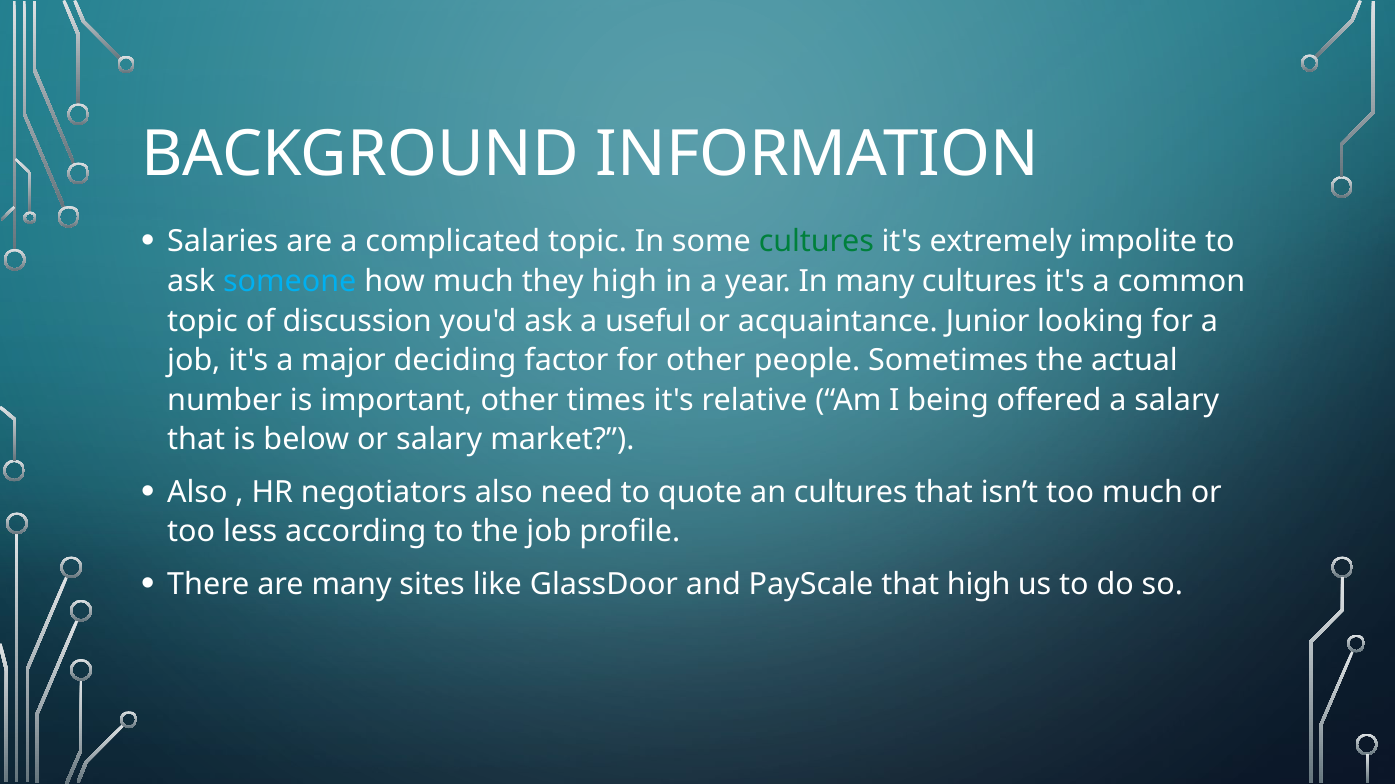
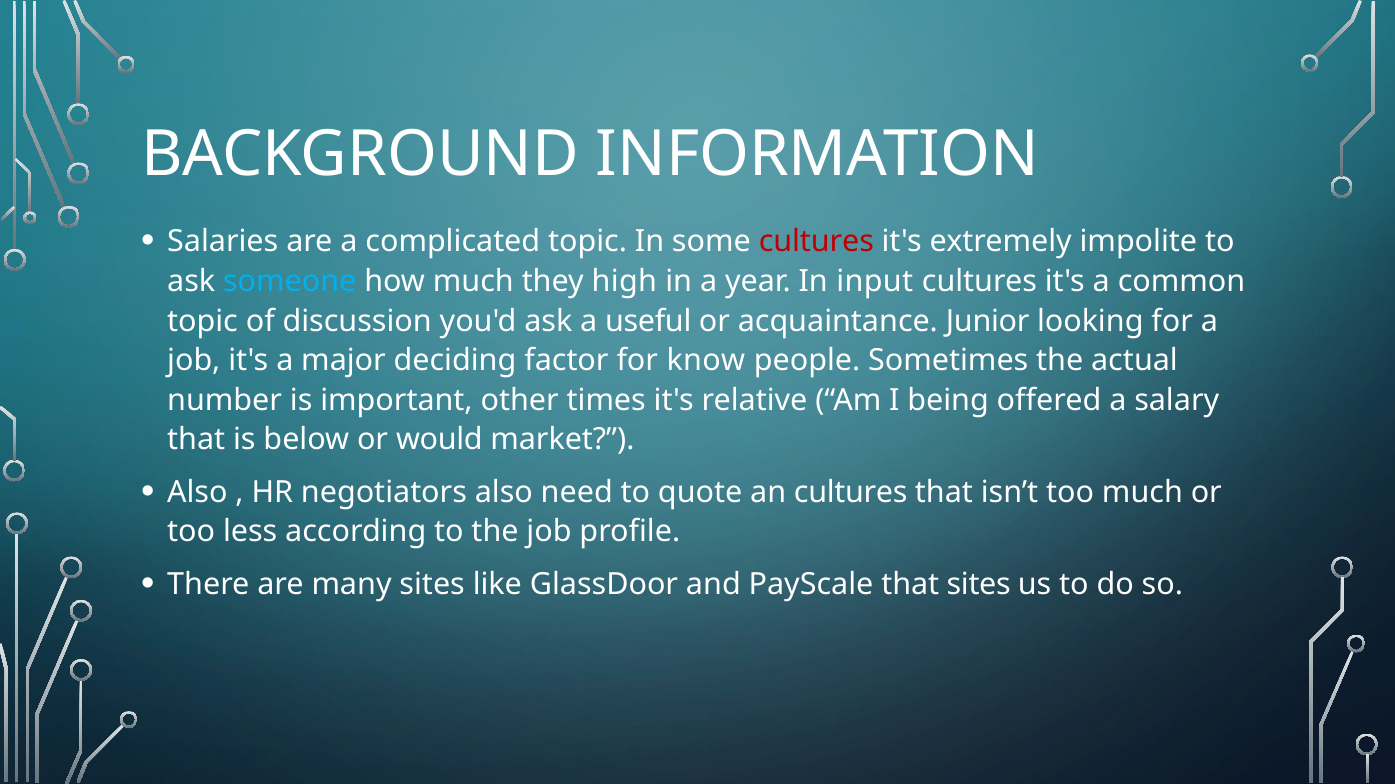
cultures colour: green -> red (816, 242)
In many: many -> input (875, 282)
for other: other -> know (706, 361)
or salary: salary -> would (439, 440)
that high: high -> sites (979, 585)
